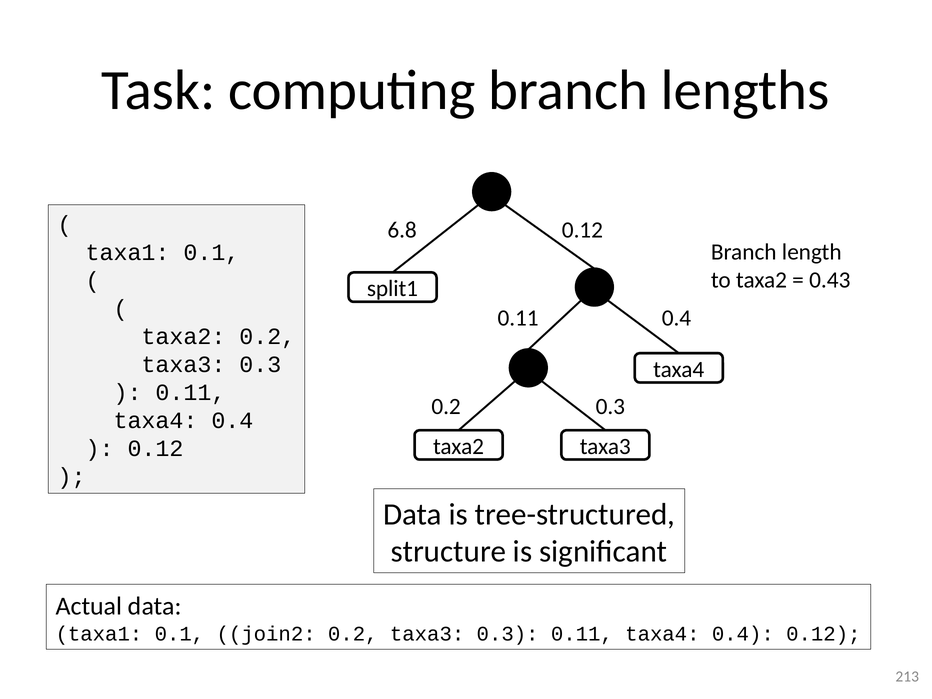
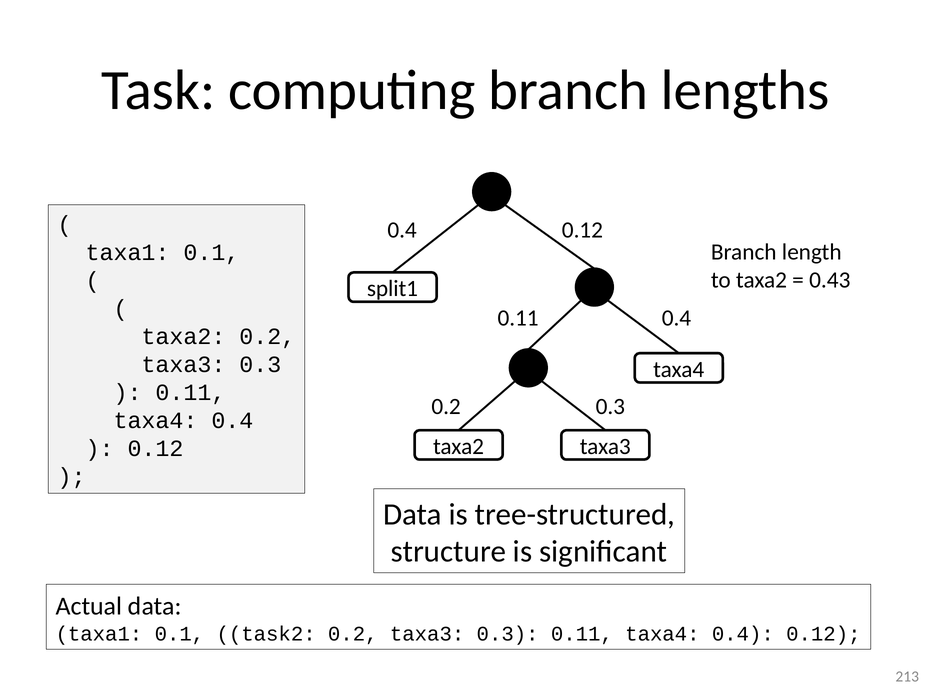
6.8: 6.8 -> 0.4 (402, 230)
join2: join2 -> task2 (266, 634)
